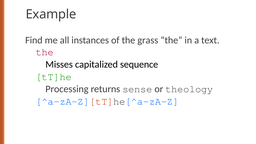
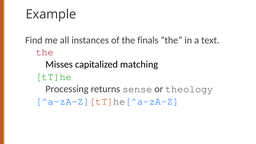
grass: grass -> finals (148, 40)
sequence: sequence -> matching (139, 64)
